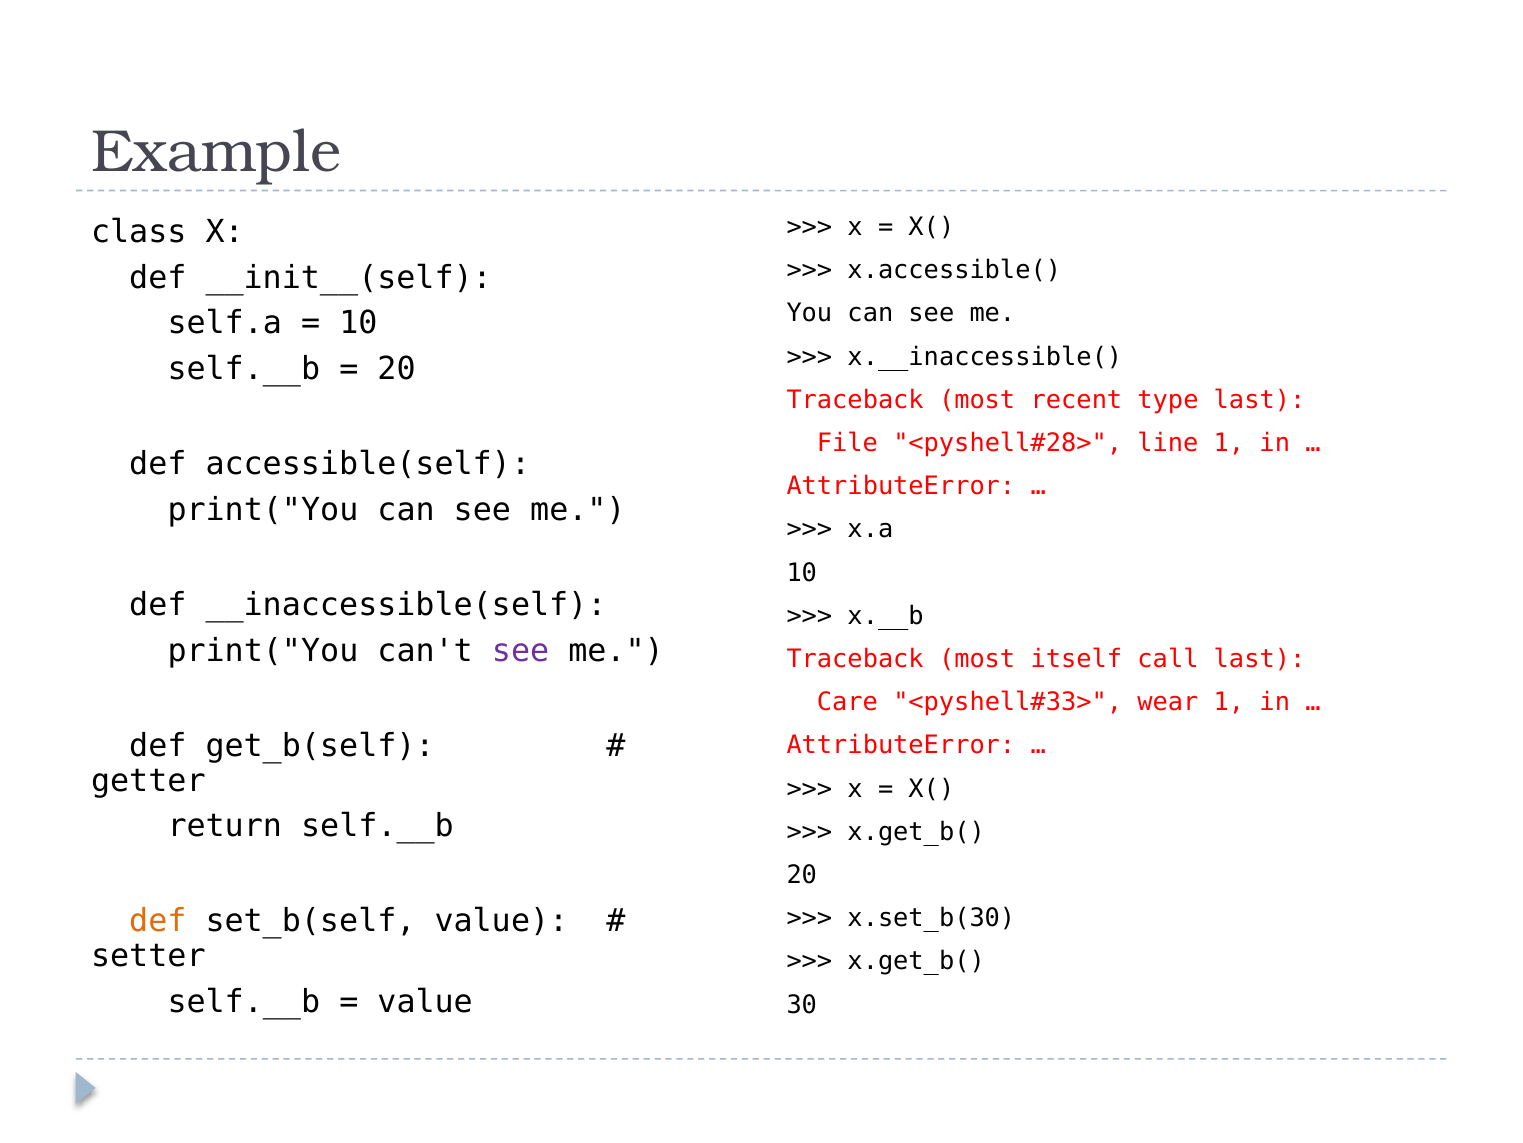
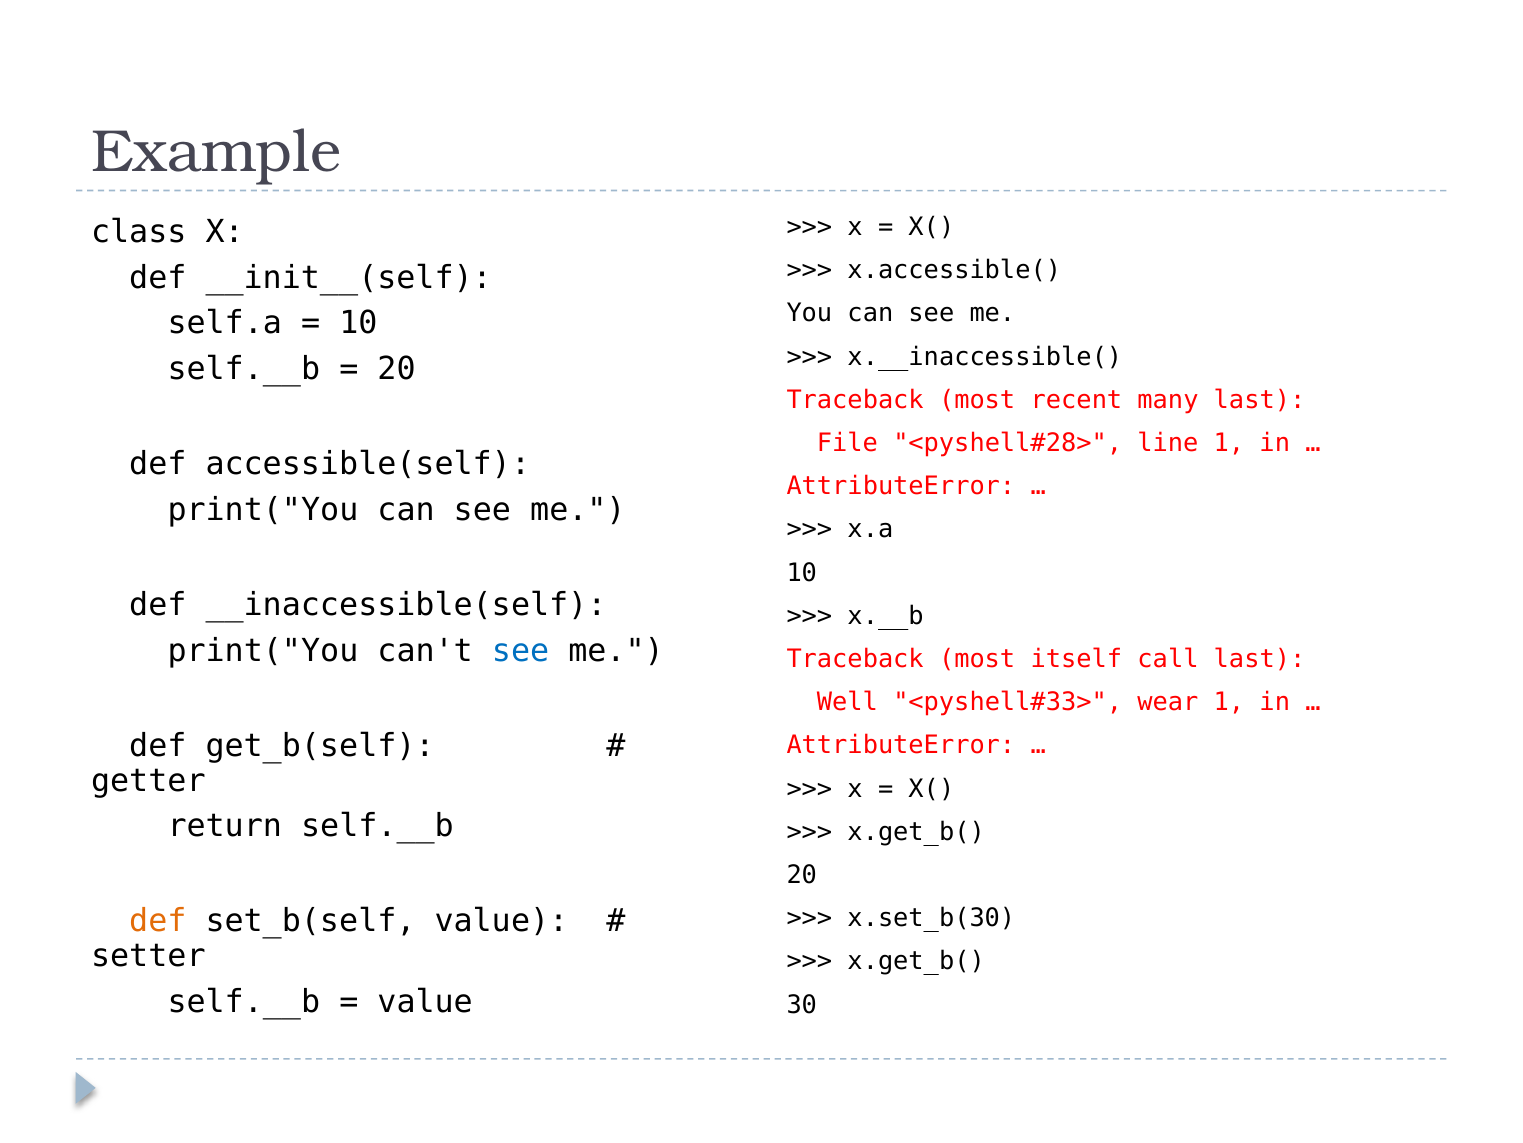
type: type -> many (1168, 400)
see colour: purple -> blue (521, 651)
Care: Care -> Well (847, 702)
